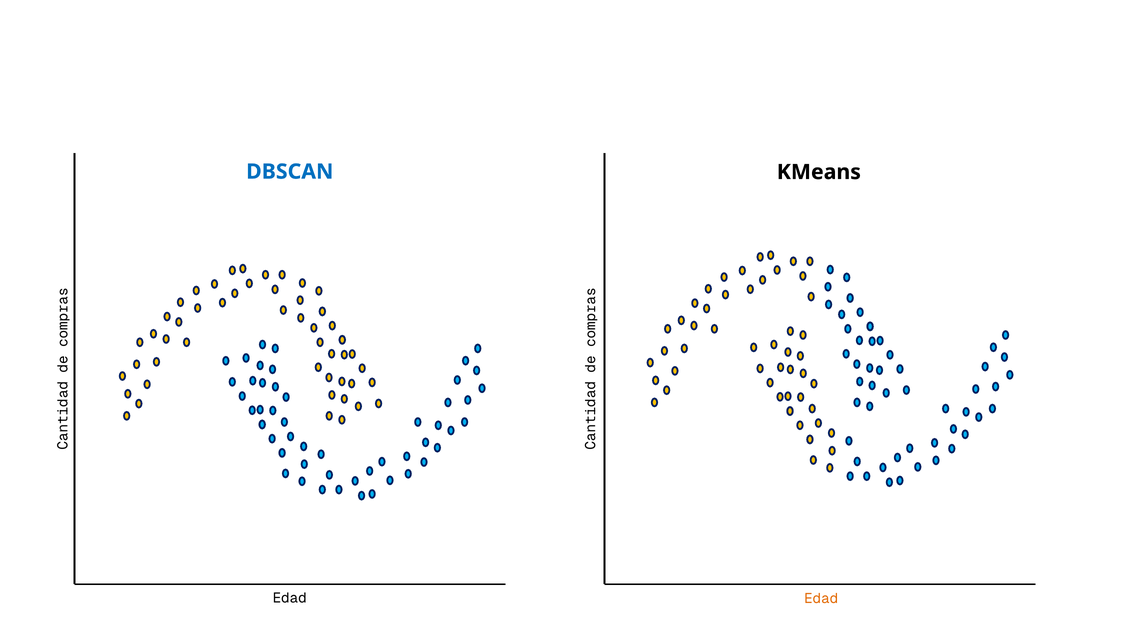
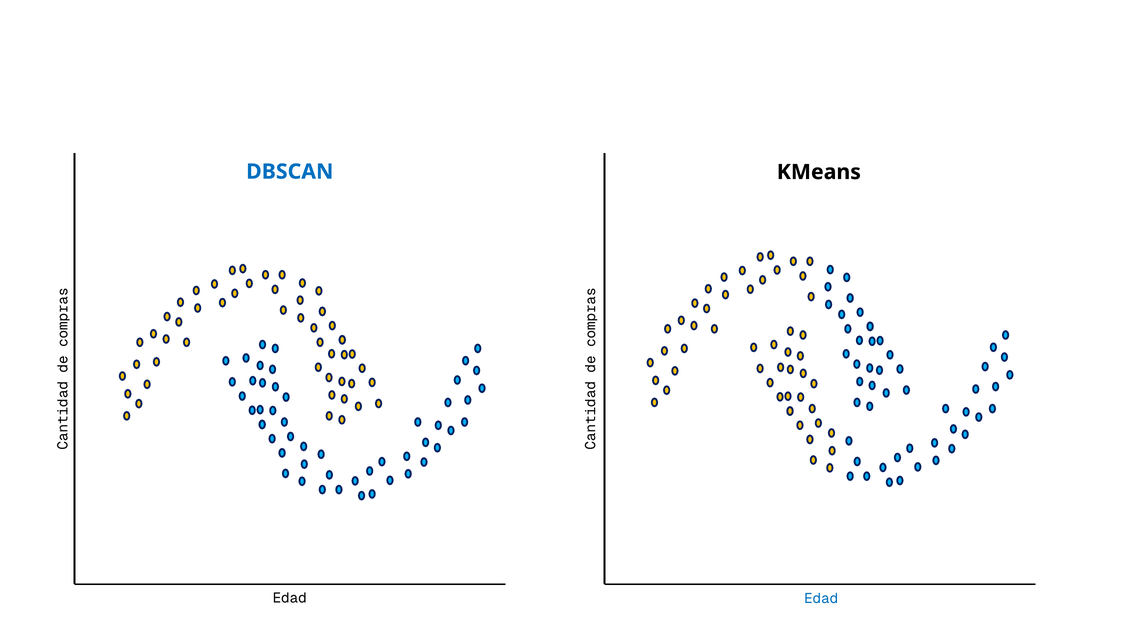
Edad colour: orange -> blue (821, 599)
